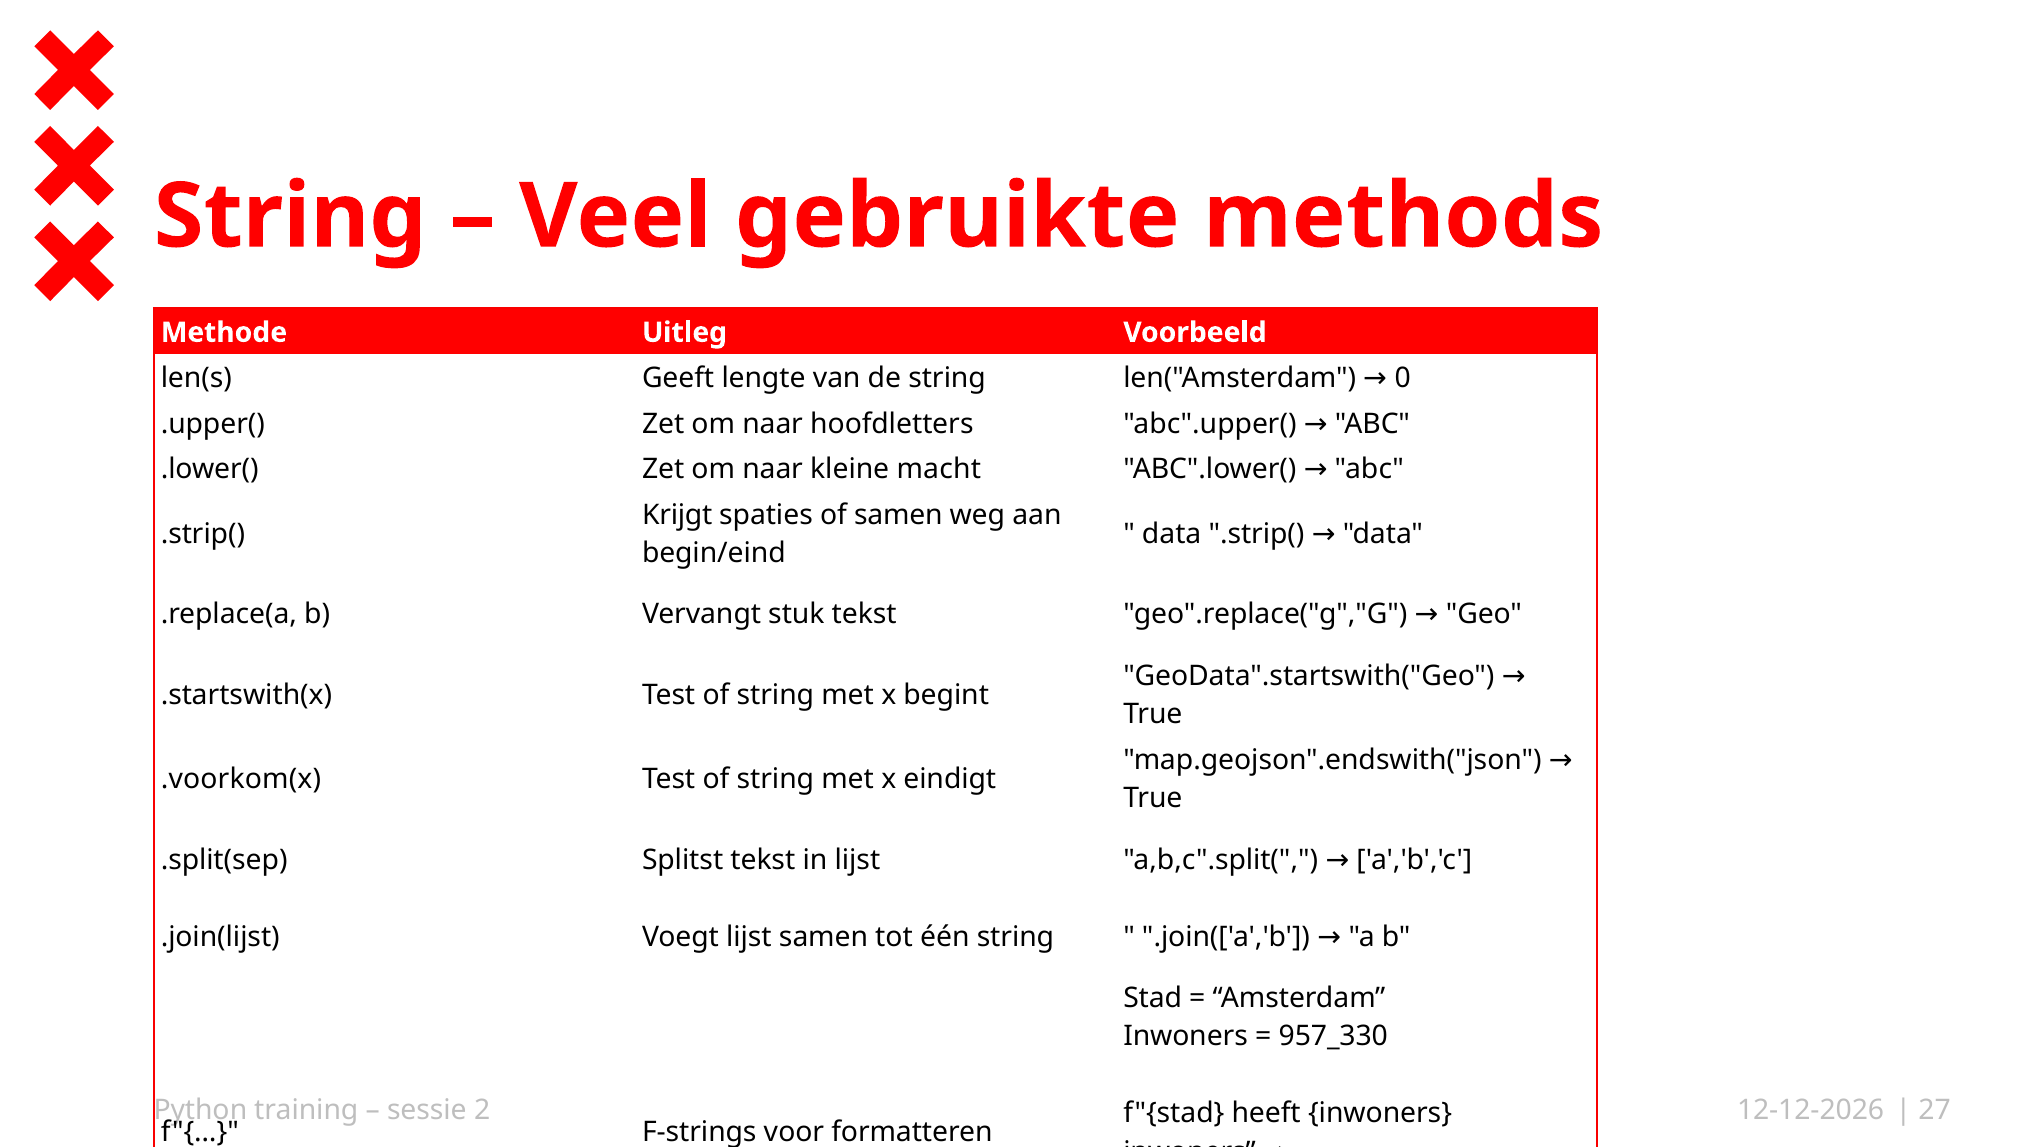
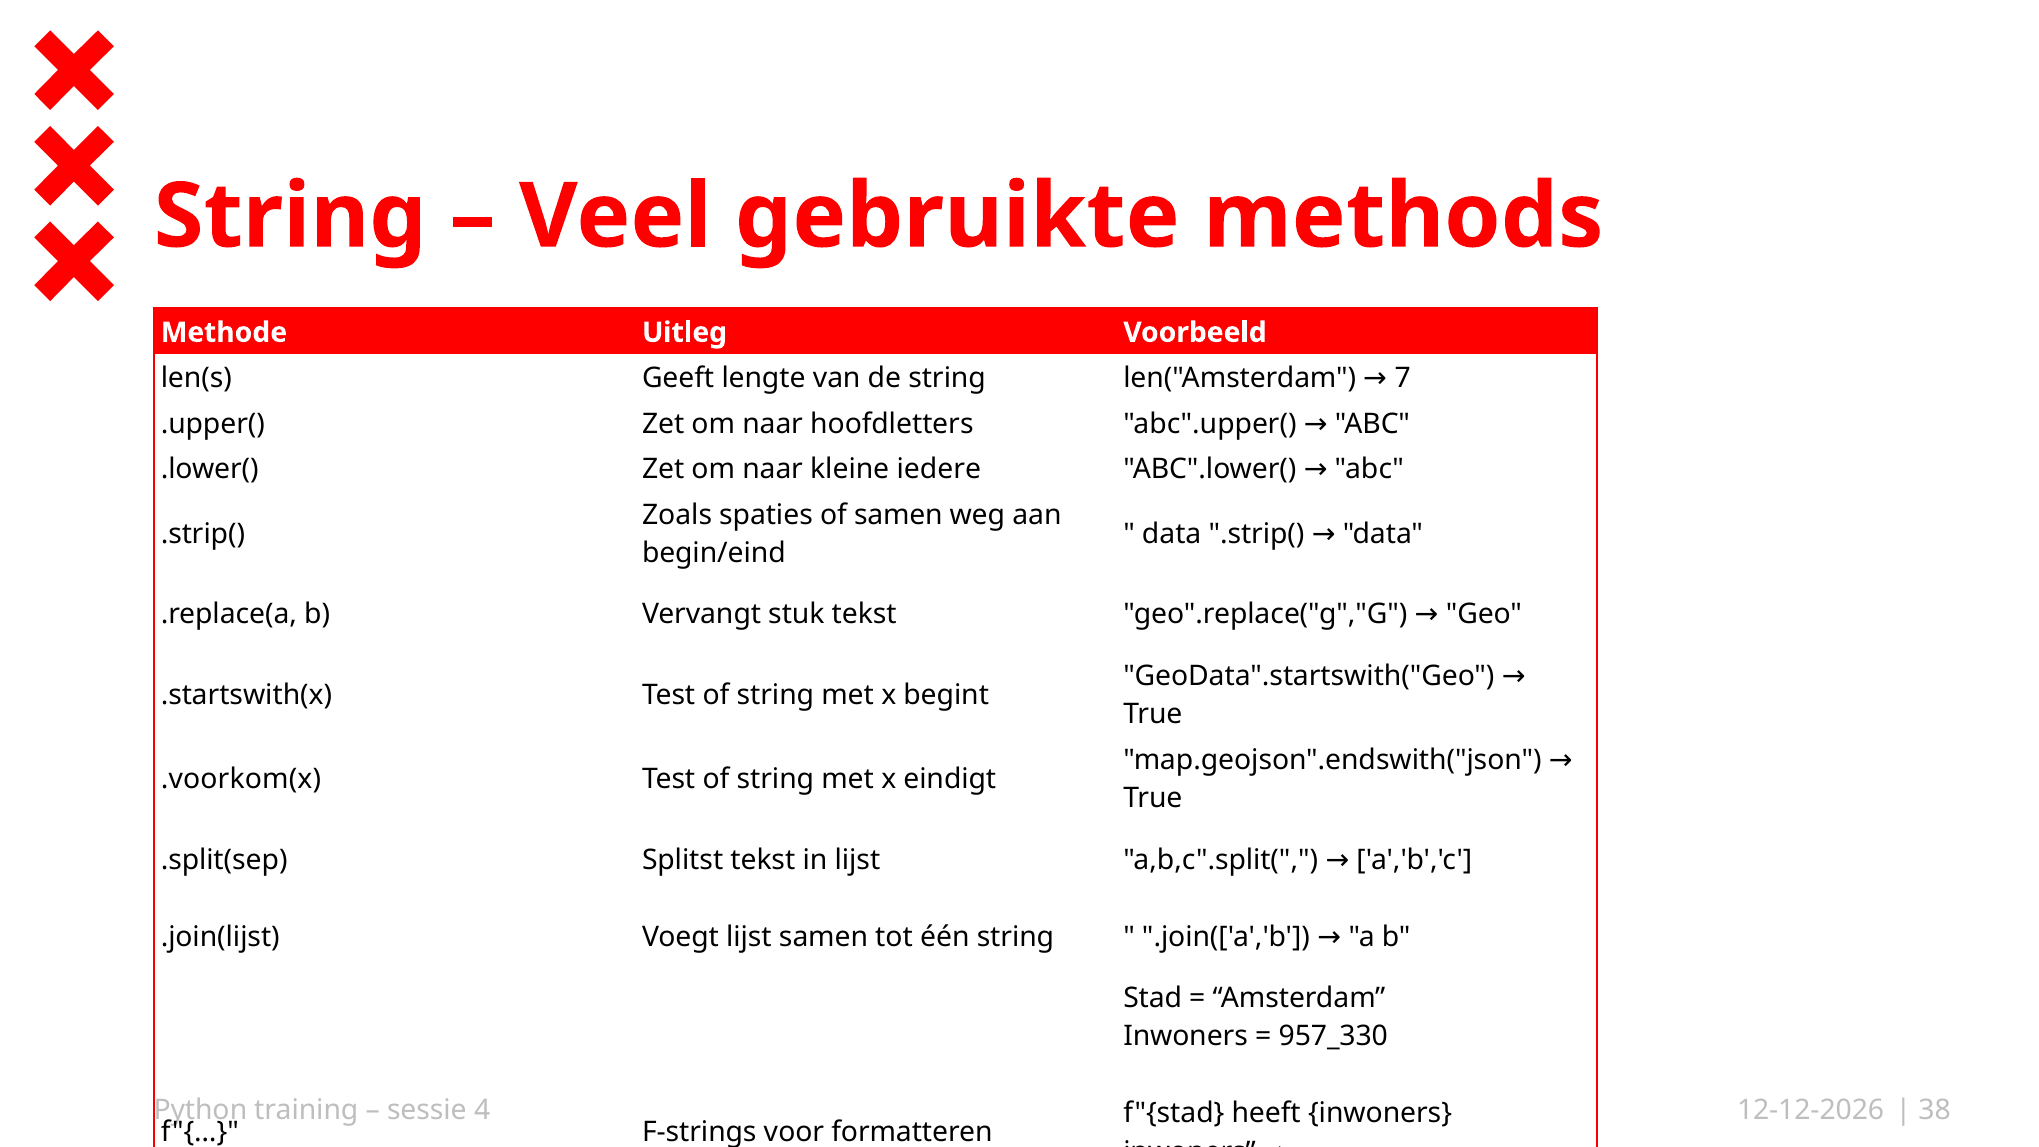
0: 0 -> 7 (1403, 378)
macht: macht -> iedere (939, 469)
Krijgt: Krijgt -> Zoals (677, 515)
2: 2 -> 4 (482, 1110)
27: 27 -> 38 (1935, 1110)
